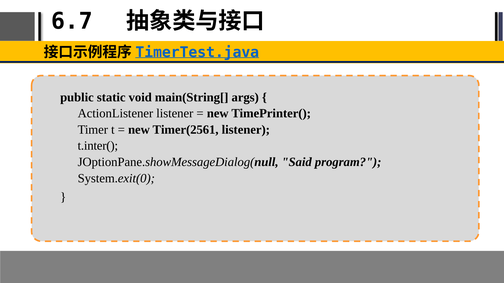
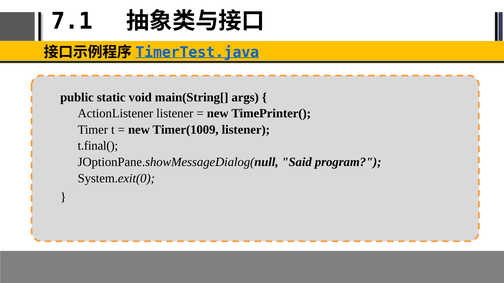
6.7: 6.7 -> 7.1 (72, 21)
Timer(2561: Timer(2561 -> Timer(1009 (186, 130)
t.inter(: t.inter( -> t.final( (98, 146)
